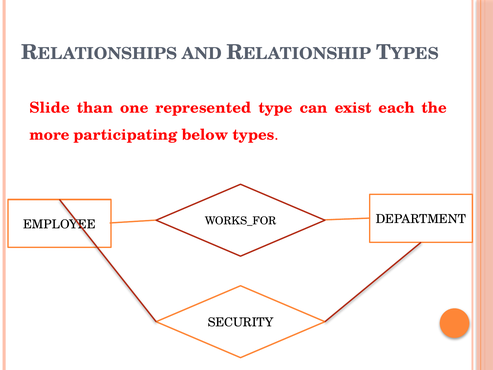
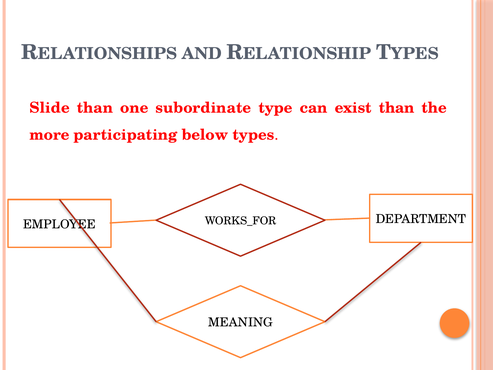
represented: represented -> subordinate (203, 108)
exist each: each -> than (397, 108)
SECURITY: SECURITY -> MEANING (240, 322)
